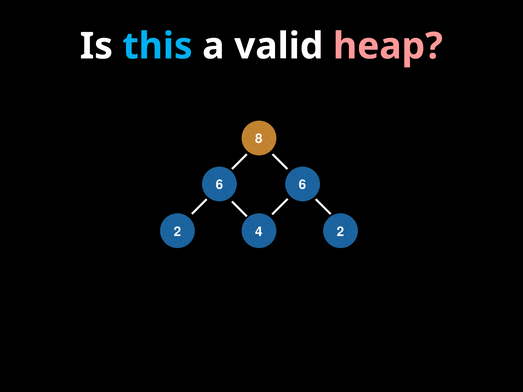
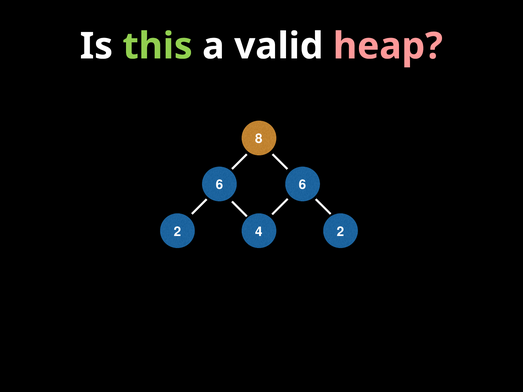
this colour: light blue -> light green (158, 46)
